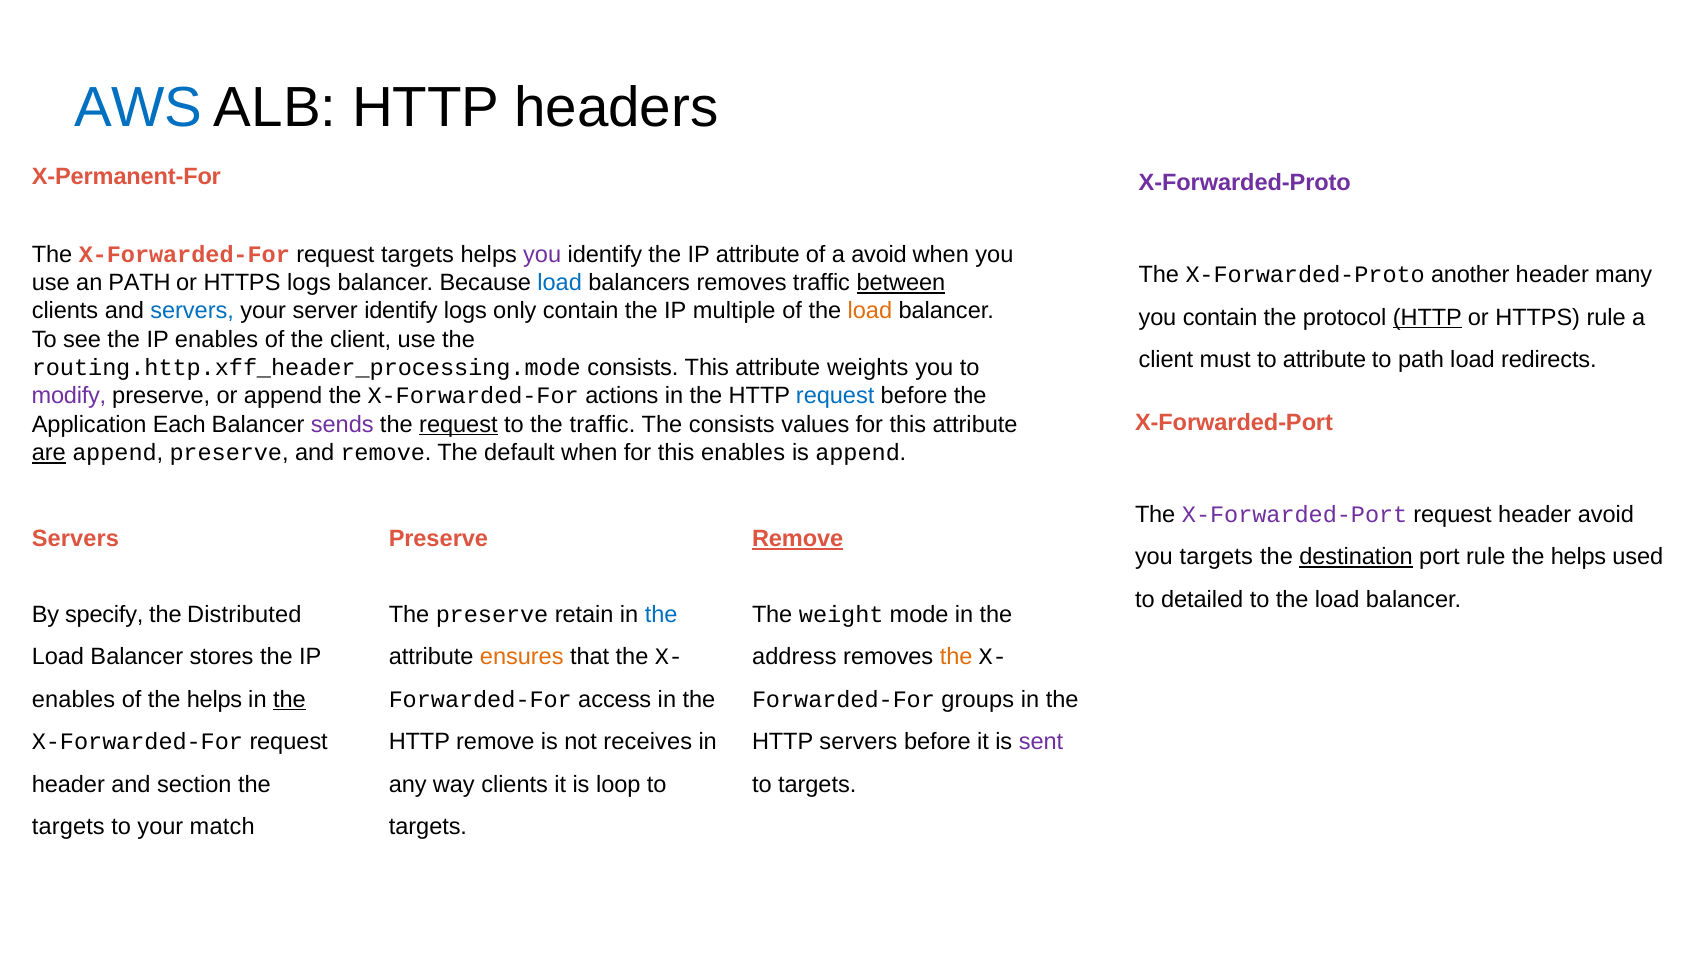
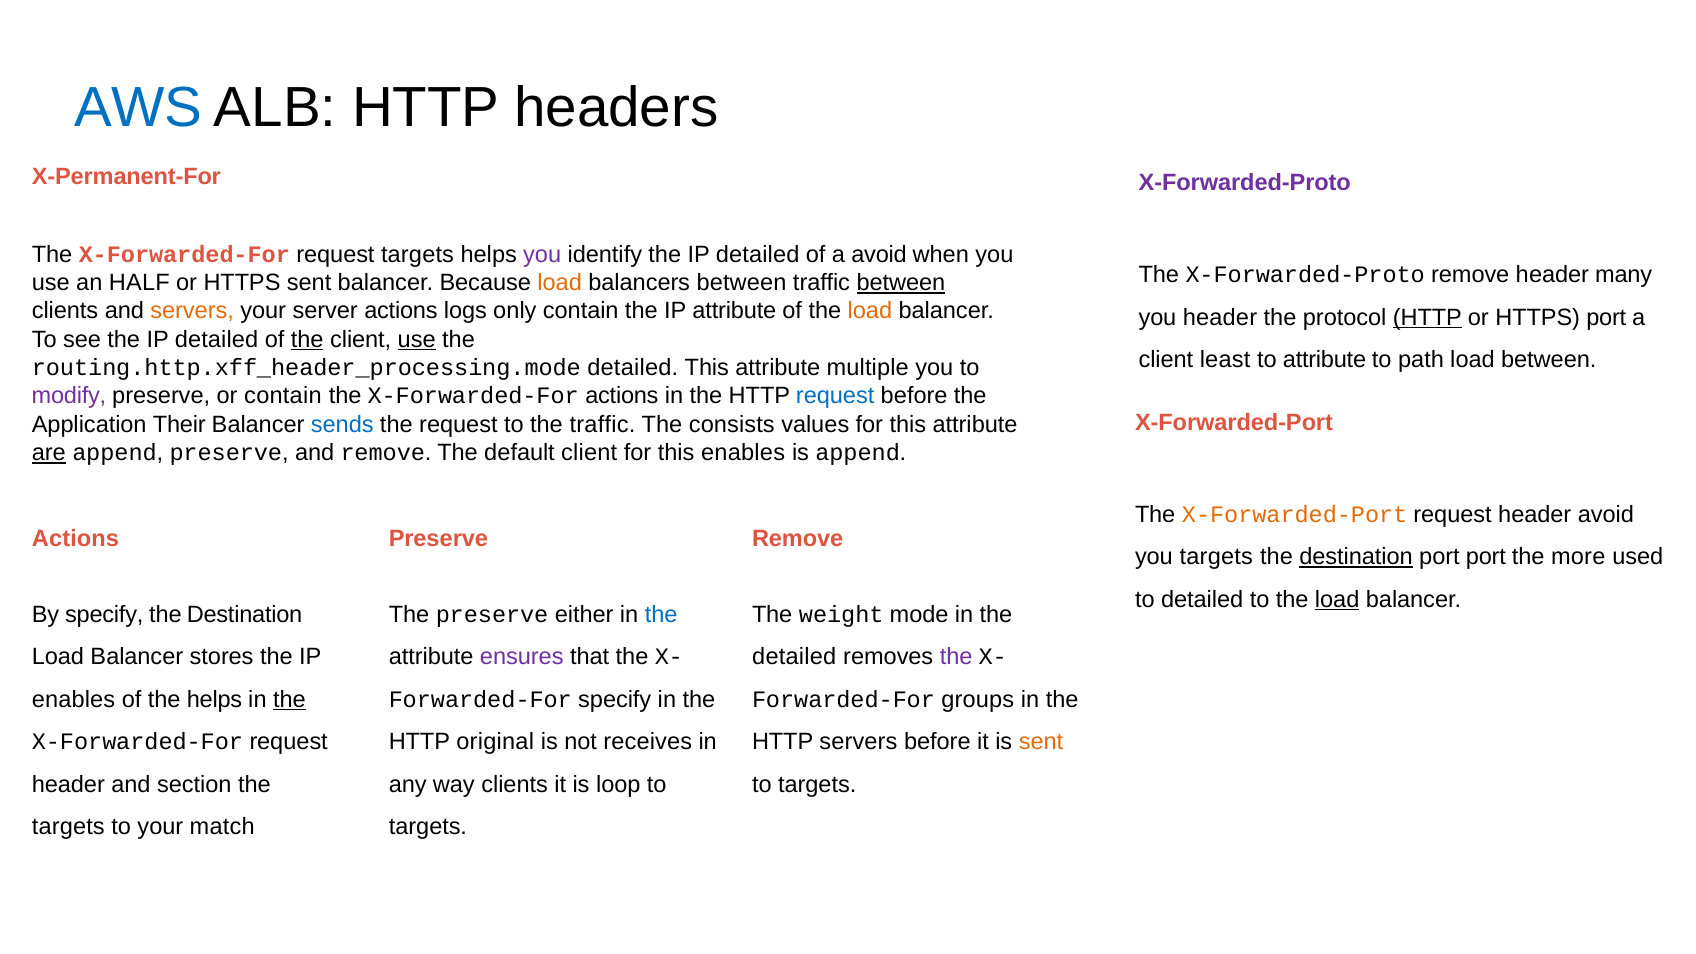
identify the IP attribute: attribute -> detailed (758, 255)
X-Forwarded-Proto another: another -> remove (1470, 275)
an PATH: PATH -> HALF (139, 283)
HTTPS logs: logs -> sent (309, 283)
load colour: blue -> orange (560, 283)
balancers removes: removes -> between (742, 283)
servers colour: blue -> orange (192, 311)
server identify: identify -> actions (401, 311)
IP multiple: multiple -> attribute (734, 311)
you contain: contain -> header (1220, 317)
HTTPS rule: rule -> port (1606, 317)
see the IP enables: enables -> detailed (217, 339)
the underline: none -> present (307, 339)
use underline: none -> present (417, 339)
must: must -> least (1225, 360)
load redirects: redirects -> between (1549, 360)
routing.http.xff_header_processing.mode consists: consists -> detailed (633, 368)
weights: weights -> multiple (868, 368)
or append: append -> contain (283, 396)
Each: Each -> Their (179, 424)
sends colour: purple -> blue (342, 424)
request underline: present -> none (458, 424)
default when: when -> client (589, 453)
X-Forwarded-Port colour: purple -> orange (1295, 515)
Servers: Servers -> Actions (75, 539)
Remove underline: present -> none (798, 539)
port rule: rule -> port (1486, 557)
helps: helps -> more (1578, 557)
load underline: none -> present (1337, 600)
Distributed: Distributed -> Destination (245, 614)
retain: retain -> either (584, 614)
ensures colour: orange -> purple (522, 657)
address: address -> detailed (794, 657)
the colour: orange -> purple (956, 657)
access: access -> specify (615, 699)
HTTP remove: remove -> original (495, 742)
sent colour: purple -> orange (1041, 742)
